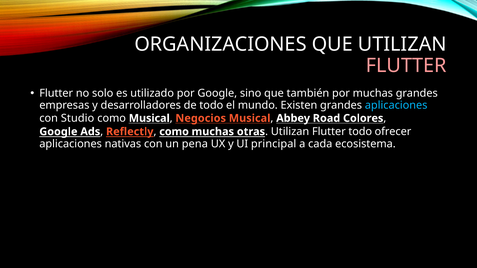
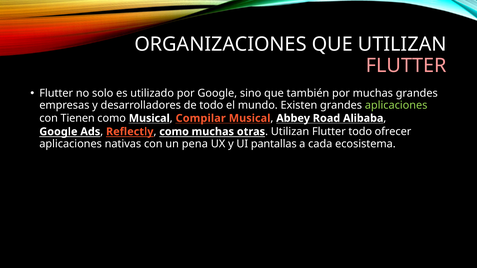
aplicaciones colour: light blue -> light green (396, 105)
Studio: Studio -> Tienen (78, 118)
Negocios: Negocios -> Compilar (201, 118)
Colores: Colores -> Alibaba (363, 118)
principal: principal -> pantallas (274, 144)
